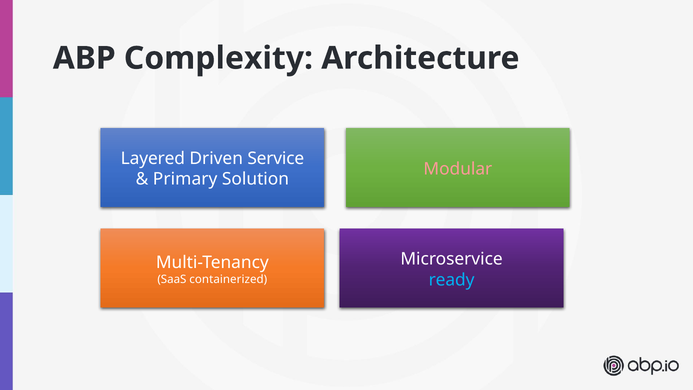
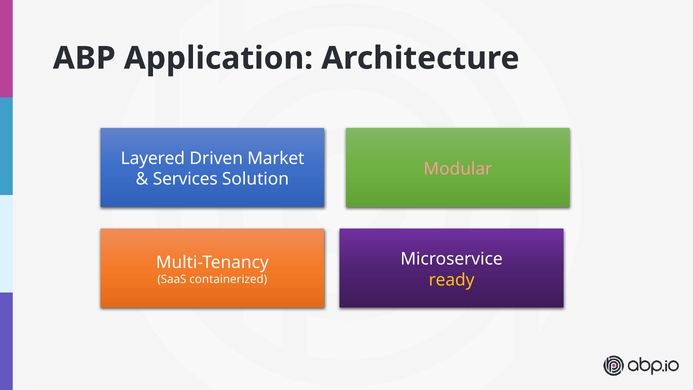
Complexity: Complexity -> Application (218, 58)
Service: Service -> Market (276, 158)
Primary: Primary -> Services (185, 179)
ready colour: light blue -> yellow (452, 280)
